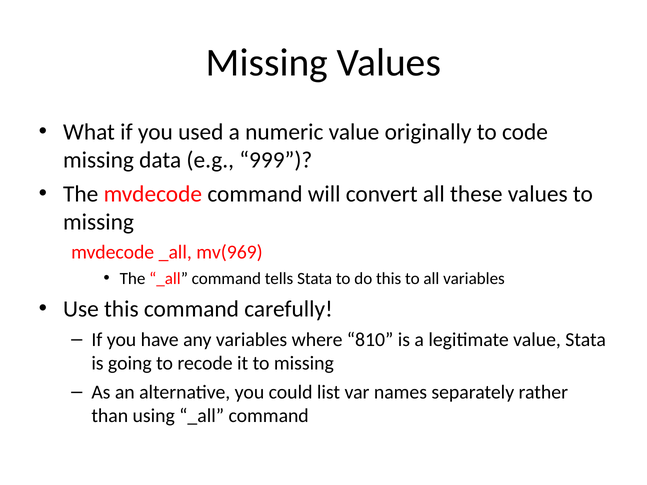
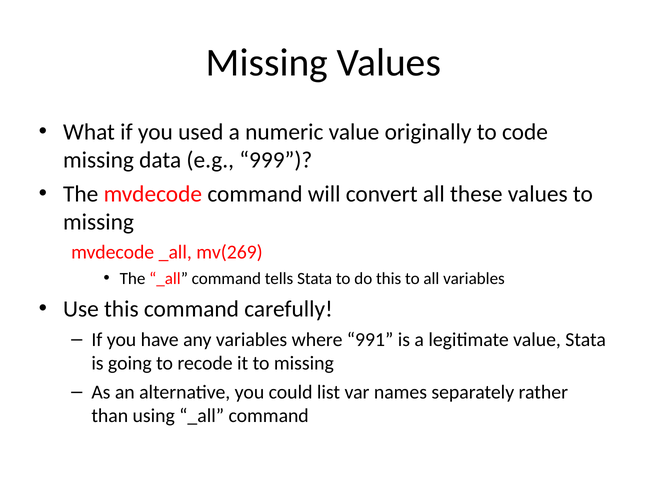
mv(969: mv(969 -> mv(269 (229, 253)
810: 810 -> 991 (370, 340)
